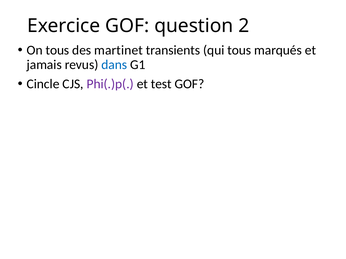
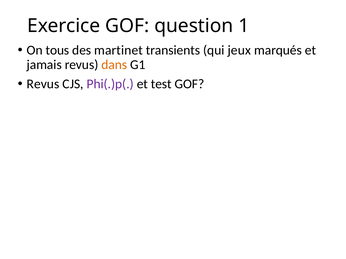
2: 2 -> 1 (244, 26)
qui tous: tous -> jeux (239, 50)
dans colour: blue -> orange (114, 65)
Cincle: Cincle -> Revus (43, 84)
